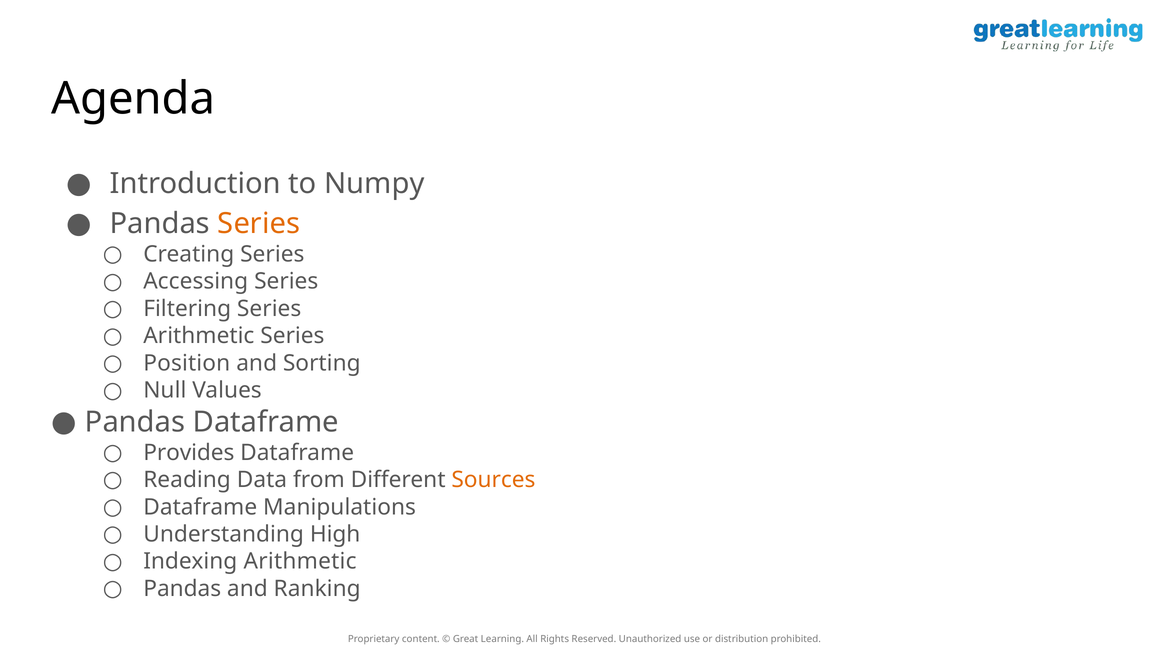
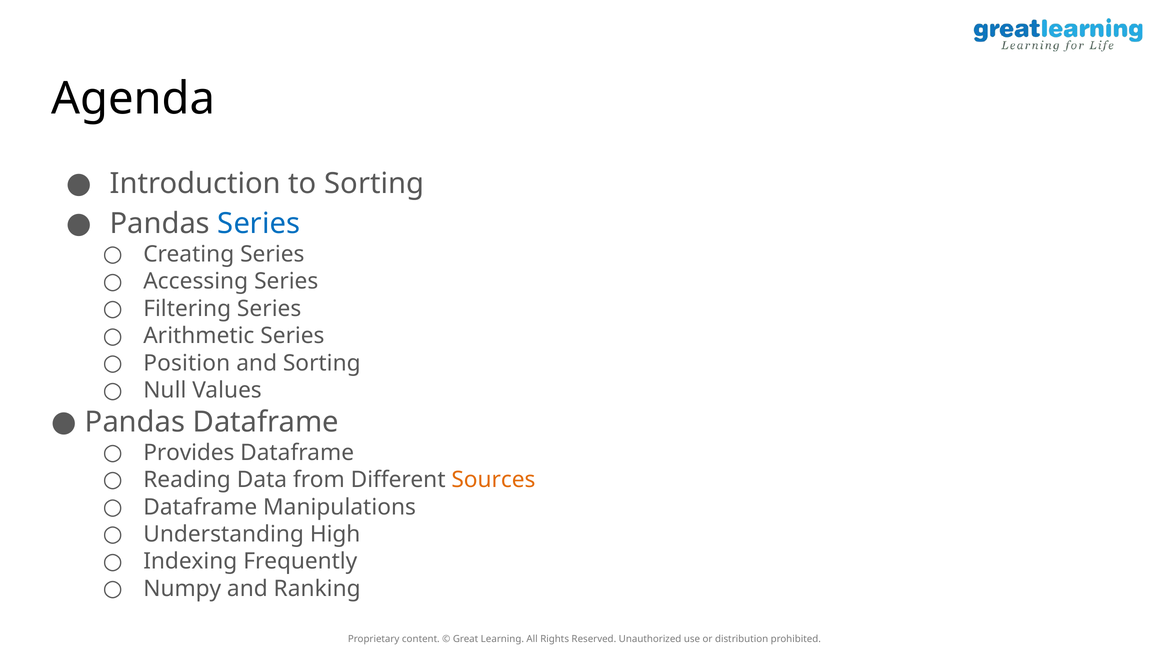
to Numpy: Numpy -> Sorting (374, 184)
Series colour: orange -> blue (259, 224)
Indexing Arithmetic: Arithmetic -> Frequently (300, 562)
Pandas: Pandas -> Numpy (182, 589)
